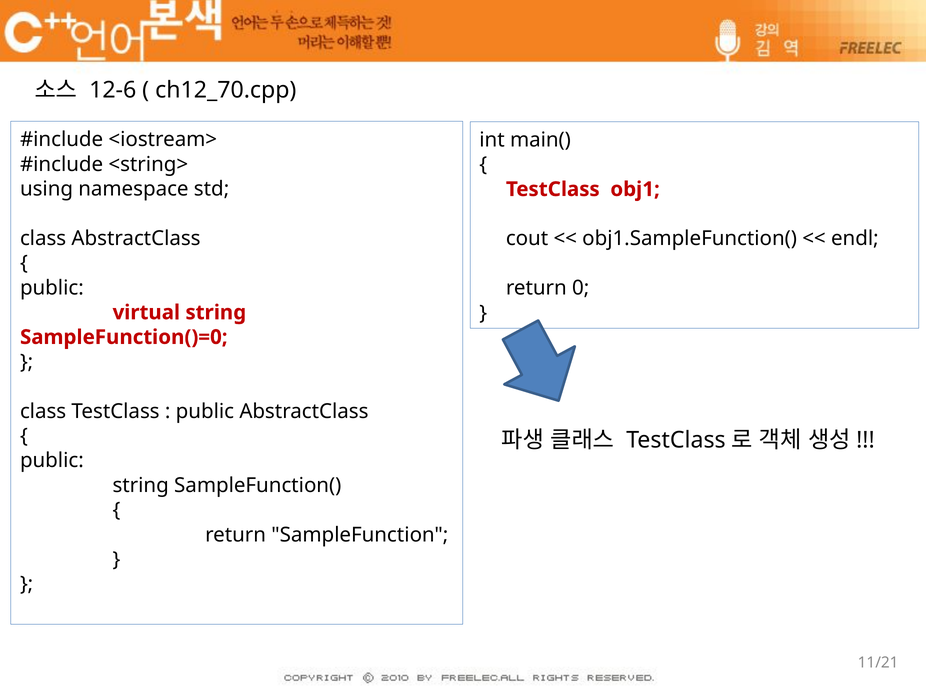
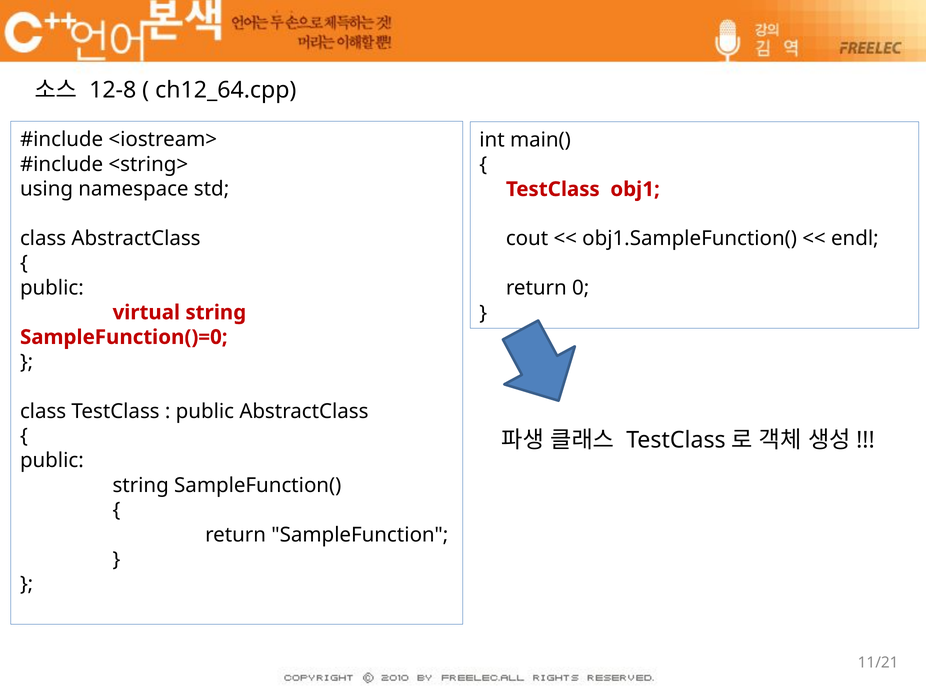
12-6: 12-6 -> 12-8 (113, 90)
ch12_70.cpp: ch12_70.cpp -> ch12_64.cpp (226, 90)
